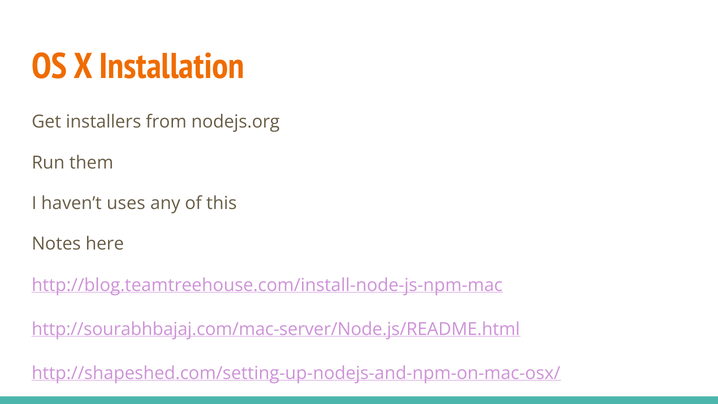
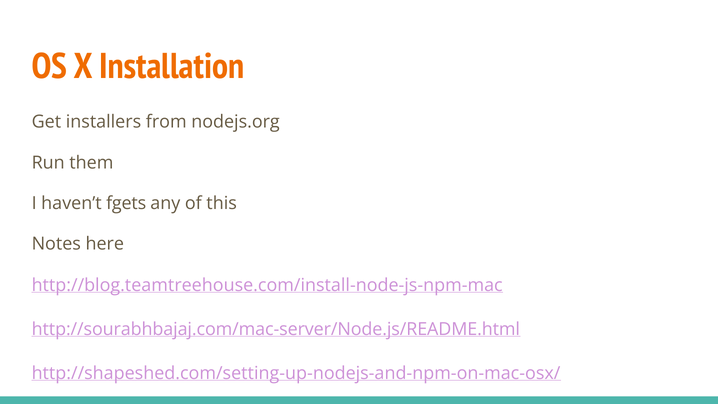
uses: uses -> fgets (126, 203)
